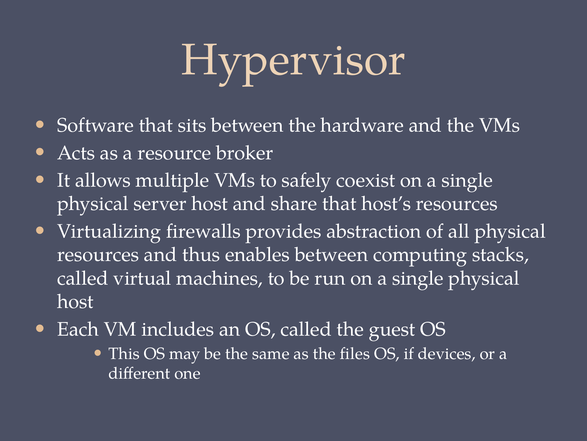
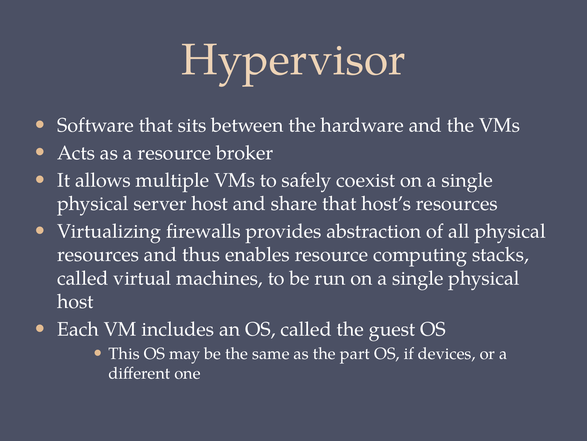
enables between: between -> resource (331, 254)
files: files -> part (355, 353)
